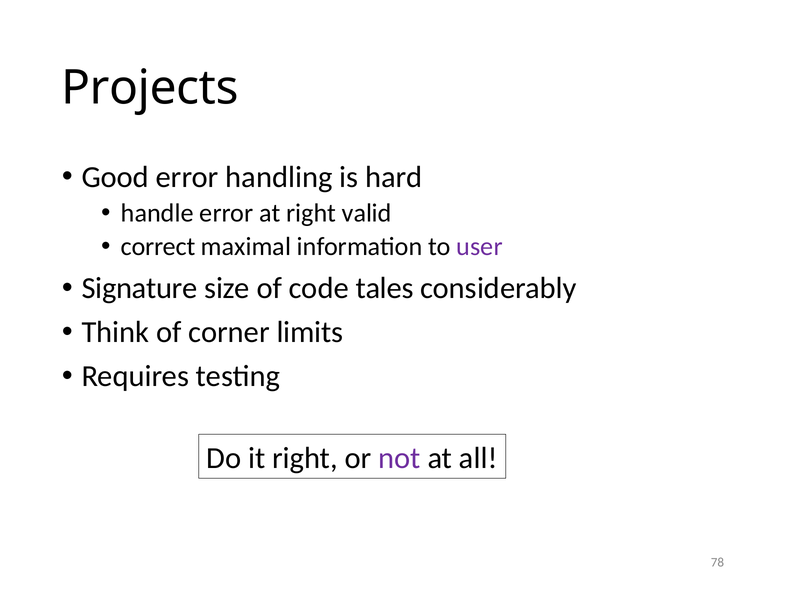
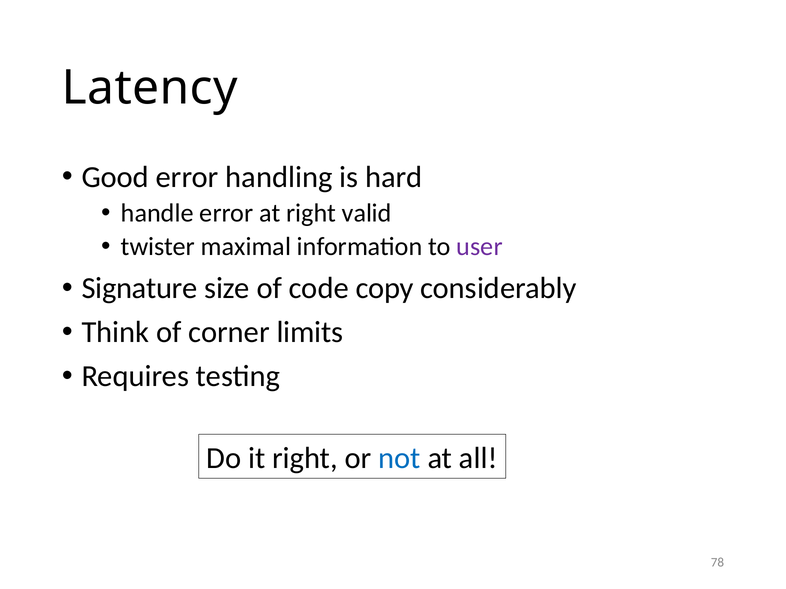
Projects: Projects -> Latency (150, 88)
correct: correct -> twister (158, 247)
tales: tales -> copy (385, 289)
not colour: purple -> blue (399, 459)
